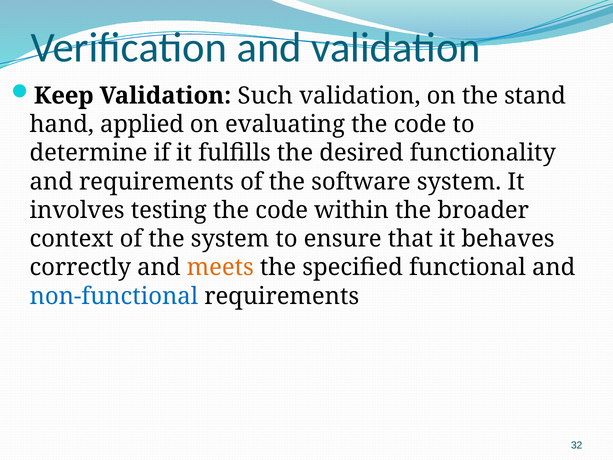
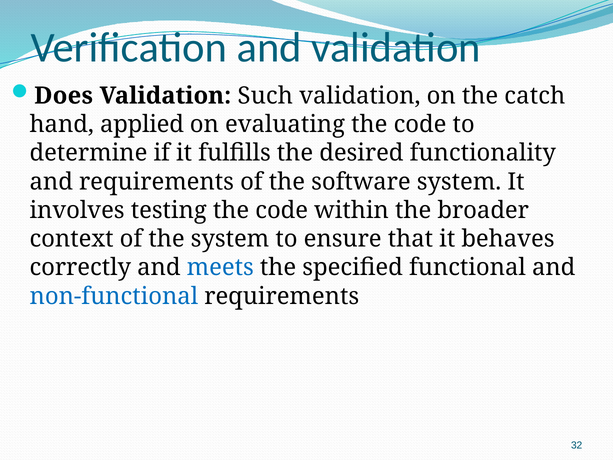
Keep: Keep -> Does (64, 96)
stand: stand -> catch (535, 96)
meets colour: orange -> blue (220, 267)
